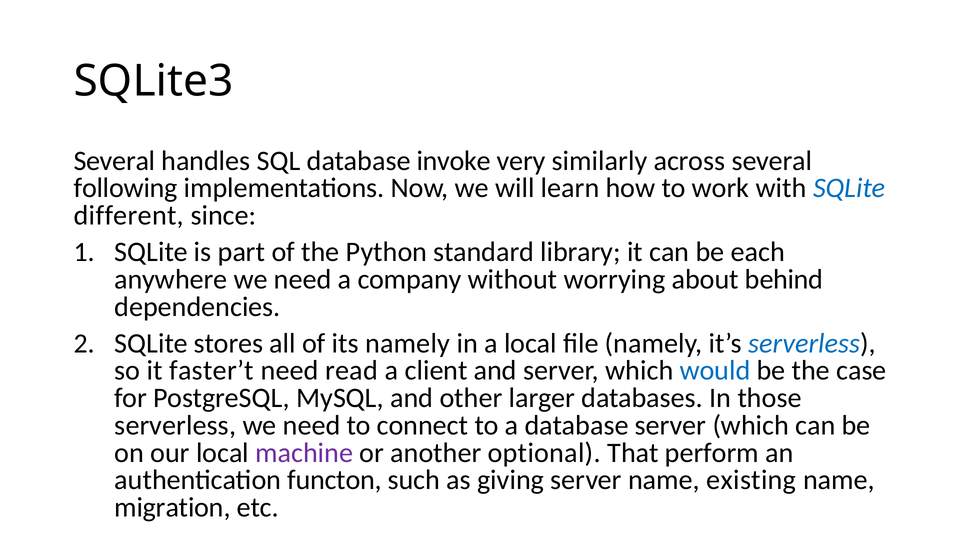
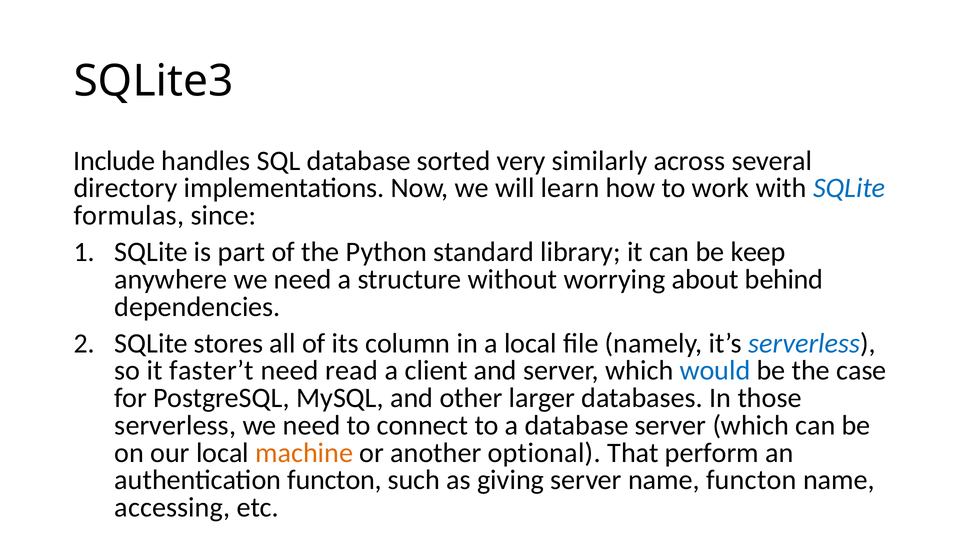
Several: Several -> Include (114, 161)
invoke: invoke -> sorted (454, 161)
following: following -> directory (126, 188)
different: different -> formulas (129, 216)
each: each -> keep (758, 252)
company: company -> structure (409, 280)
its namely: namely -> column (408, 343)
machine colour: purple -> orange (304, 453)
name existing: existing -> functon (751, 481)
migration: migration -> accessing (172, 508)
